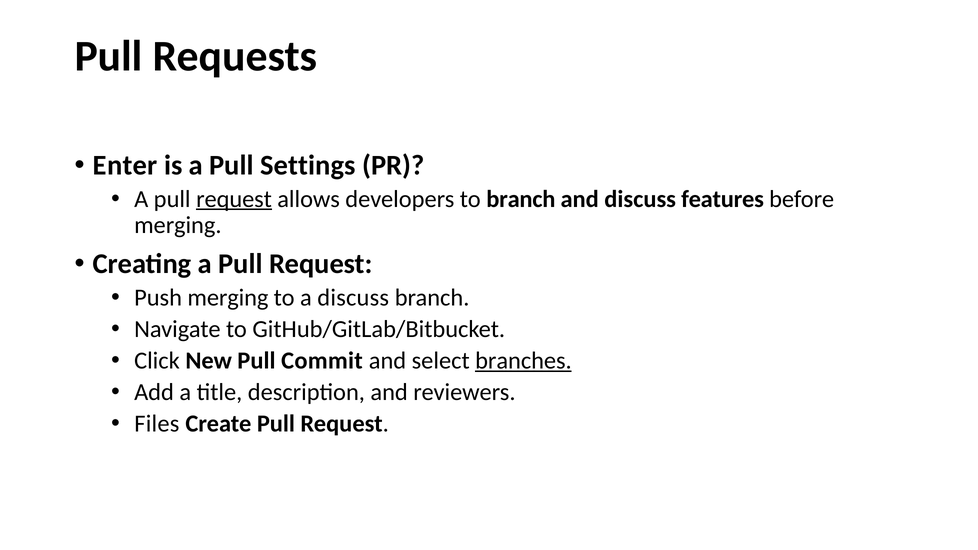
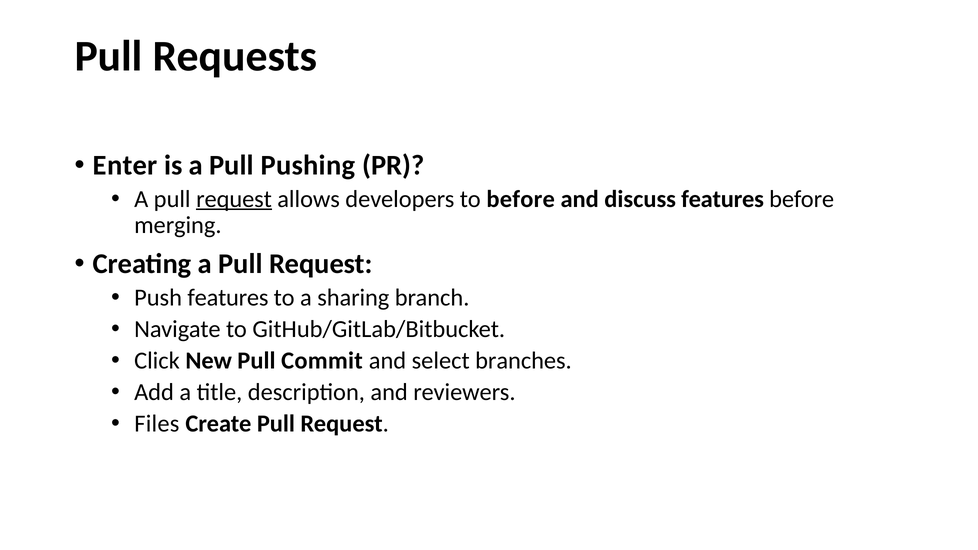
Settings: Settings -> Pushing (308, 165)
to branch: branch -> before (521, 199)
Push merging: merging -> features (228, 298)
a discuss: discuss -> sharing (353, 298)
branches underline: present -> none (523, 361)
